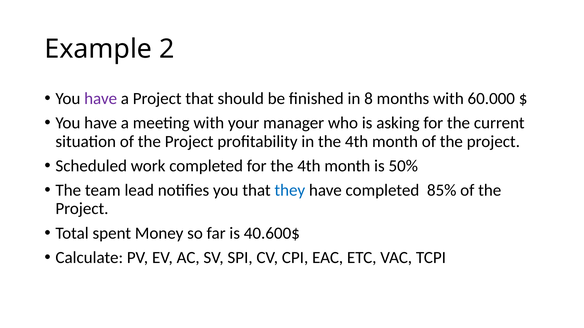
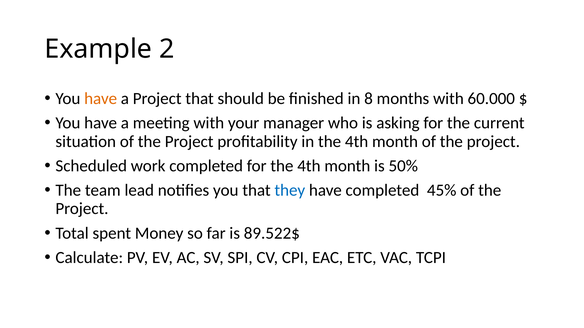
have colour: purple -> orange (101, 99)
85%: 85% -> 45% (442, 191)
40.600$: 40.600$ -> 89.522$ (272, 233)
